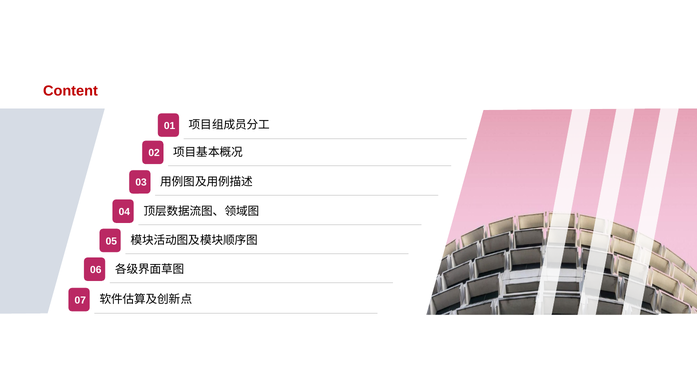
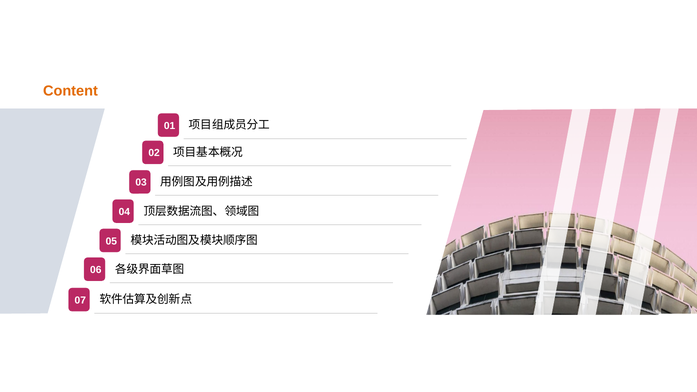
Content colour: red -> orange (70, 91)
